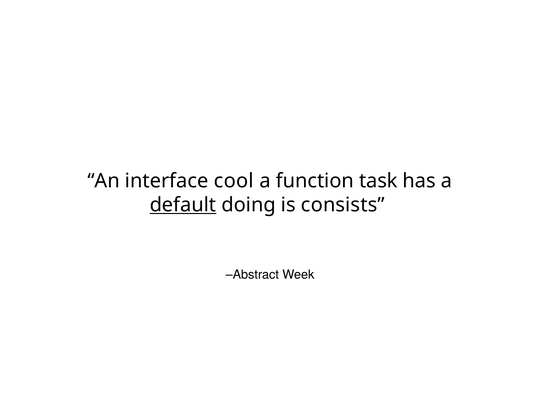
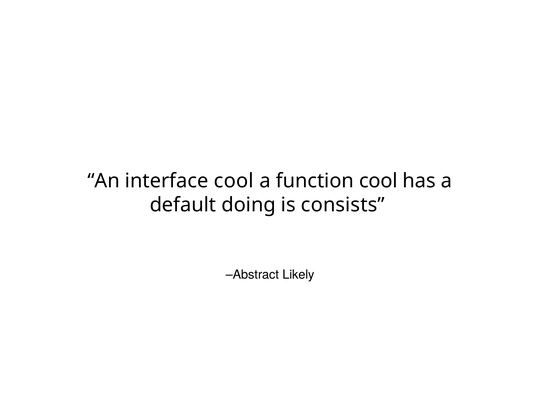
function task: task -> cool (378, 181)
default underline: present -> none (183, 205)
Week: Week -> Likely (298, 275)
